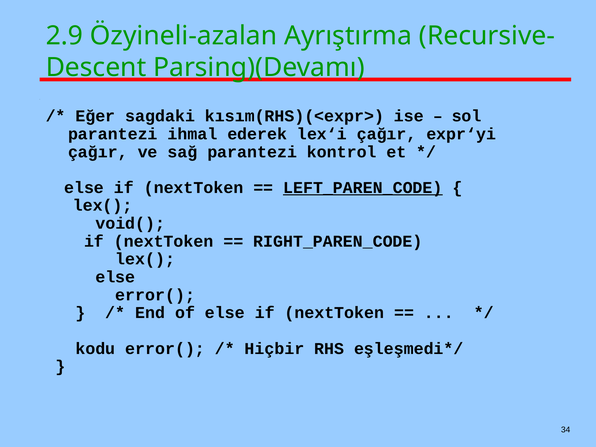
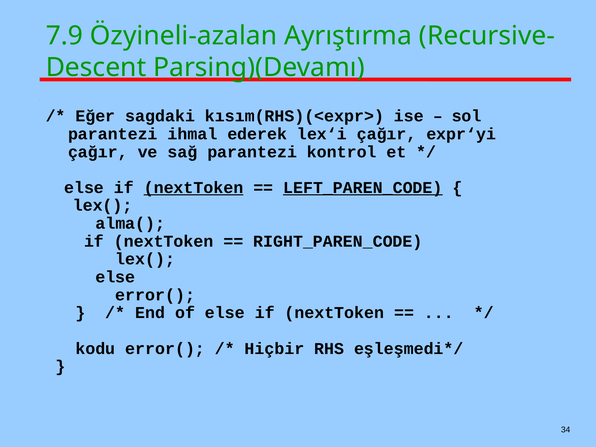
2.9: 2.9 -> 7.9 (64, 36)
nextToken underline: none -> present (194, 188)
void(: void( -> alma( (130, 223)
